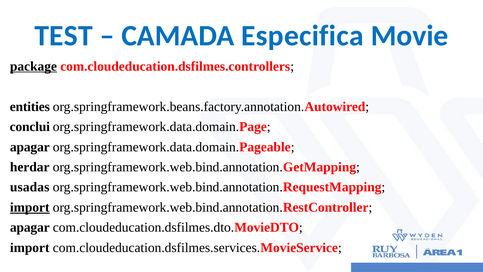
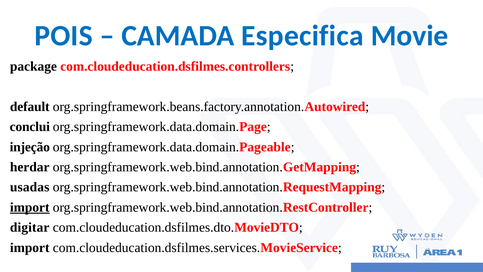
TEST: TEST -> POIS (64, 36)
package underline: present -> none (33, 66)
entities: entities -> default (30, 106)
apagar: apagar -> injeção (30, 147)
apagar: apagar -> digitar (30, 227)
